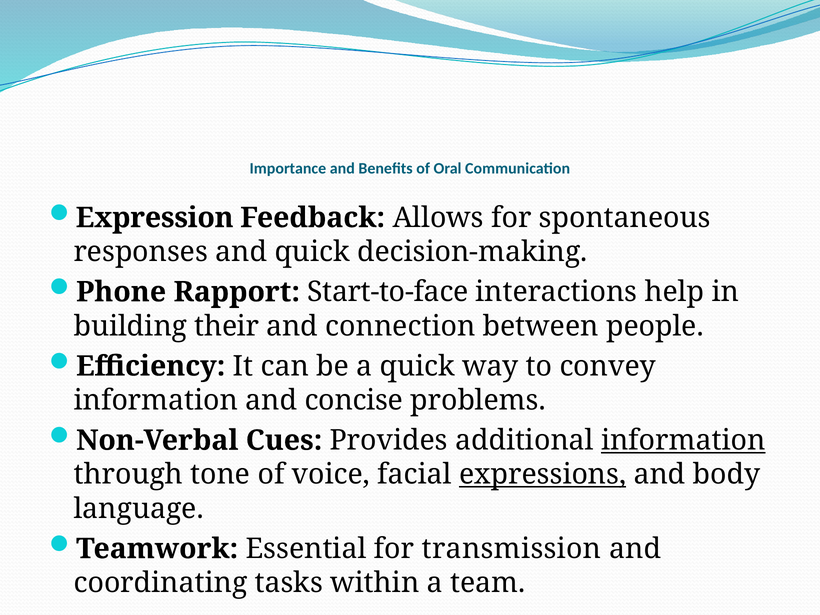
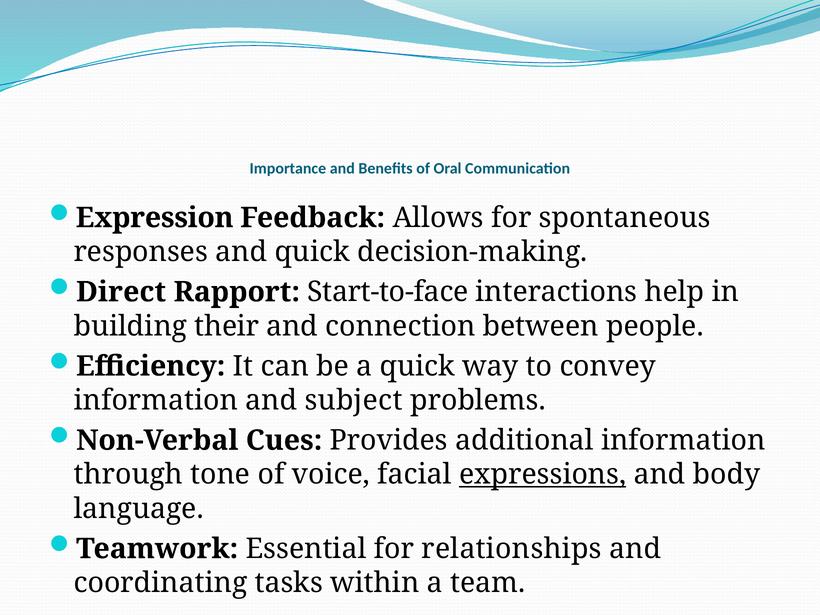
Phone: Phone -> Direct (121, 292)
concise: concise -> subject (354, 400)
information underline: present -> none (683, 440)
transmission: transmission -> relationships (512, 549)
